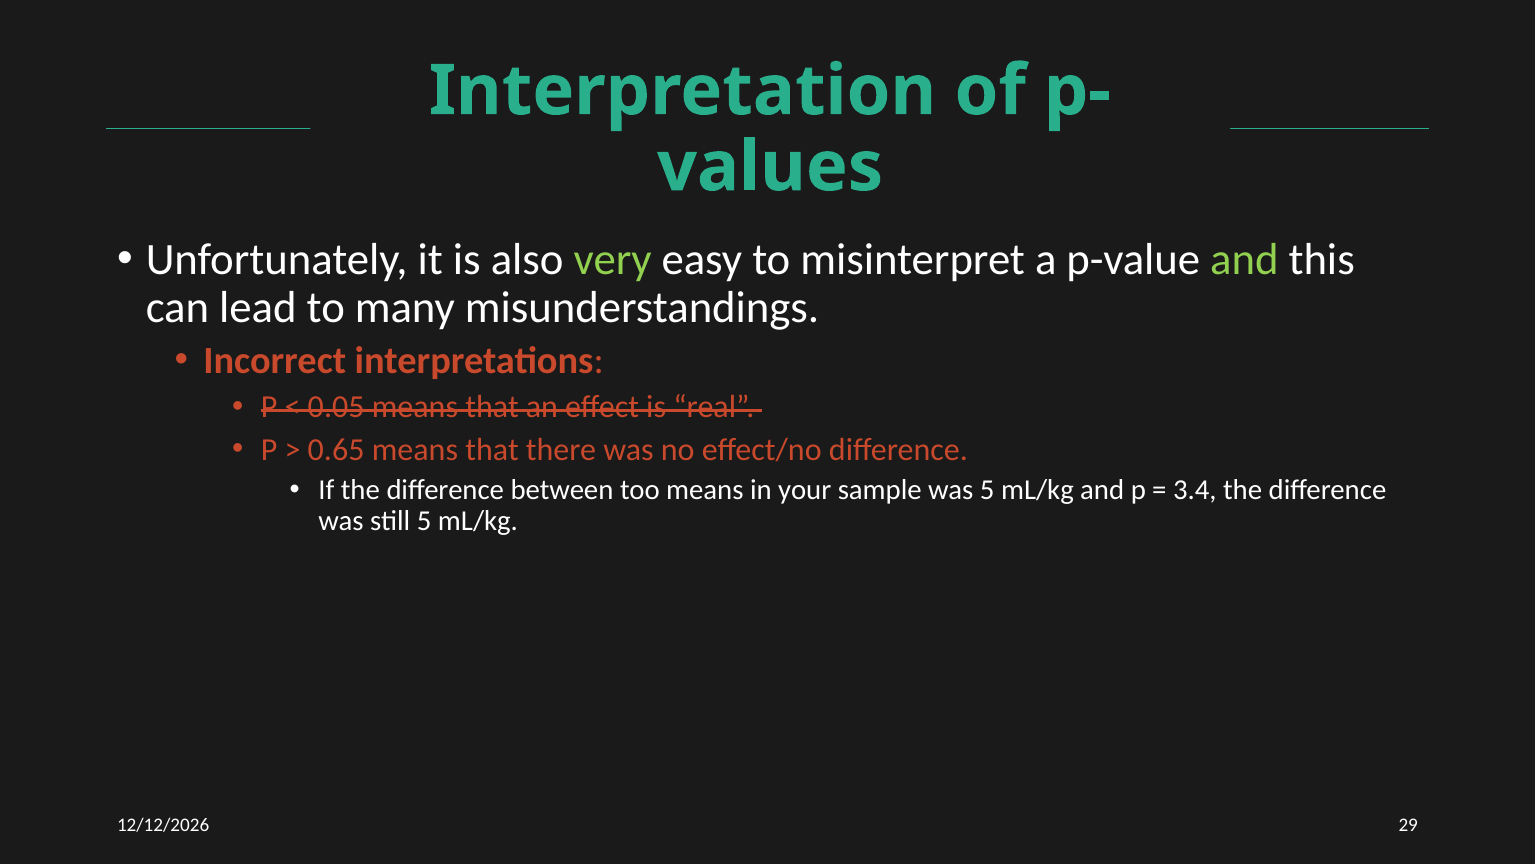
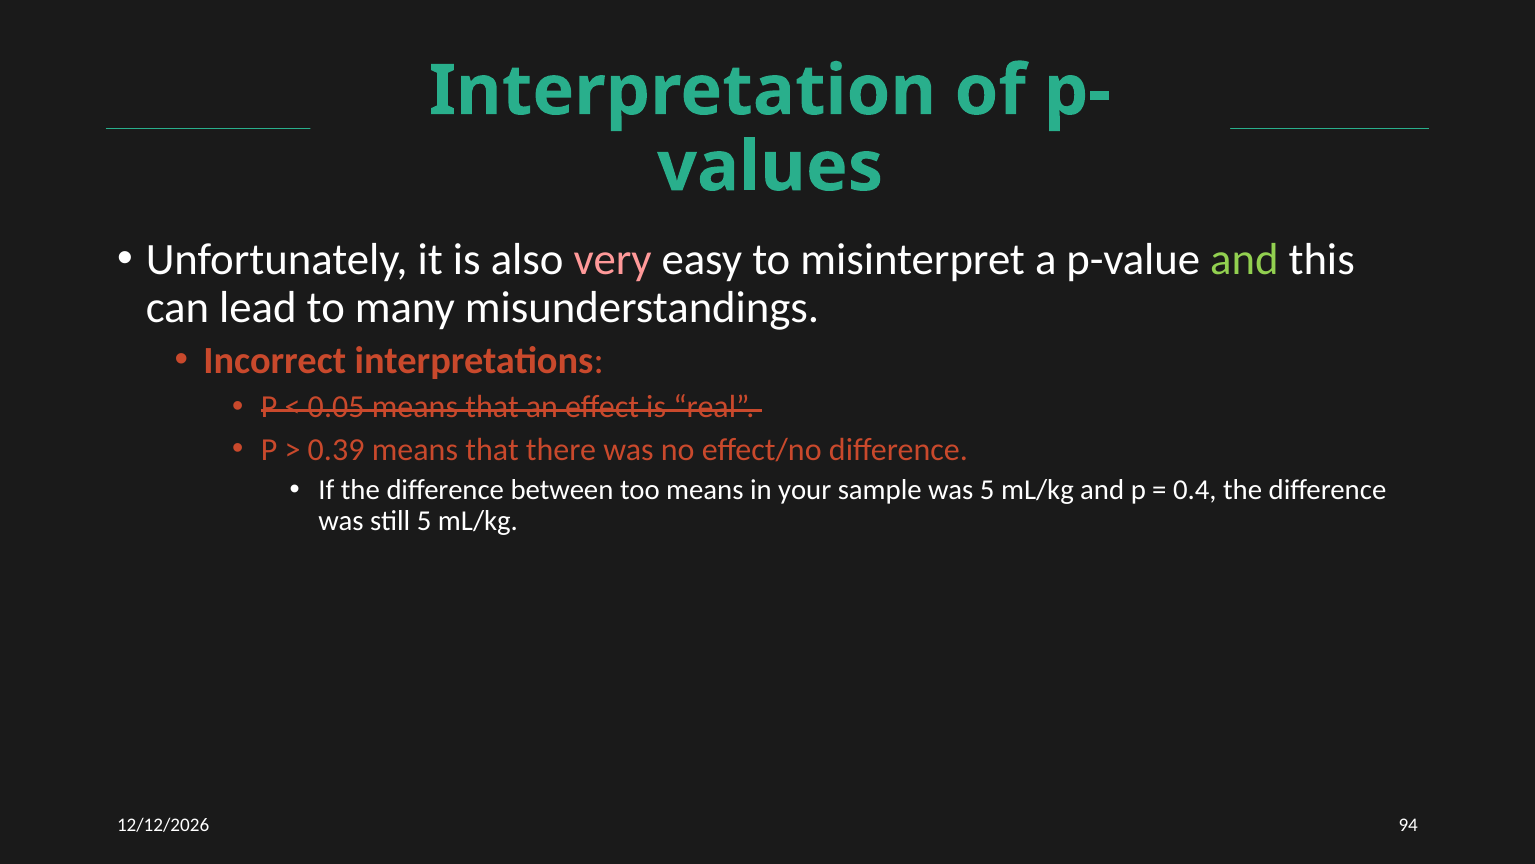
very colour: light green -> pink (613, 259)
0.65: 0.65 -> 0.39 (336, 449)
3.4: 3.4 -> 0.4 (1195, 490)
29: 29 -> 94 (1408, 824)
